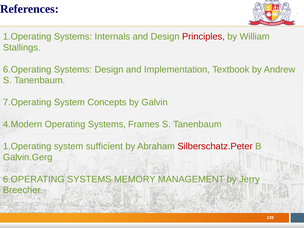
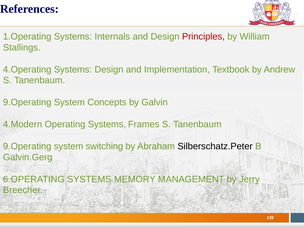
6.Operating: 6.Operating -> 4.Operating (27, 69)
7.Operating: 7.Operating -> 9.Operating (27, 102)
1.Operating: 1.Operating -> 9.Operating (27, 146)
sufficient: sufficient -> switching (104, 146)
Silberschatz.Peter colour: red -> black (215, 146)
